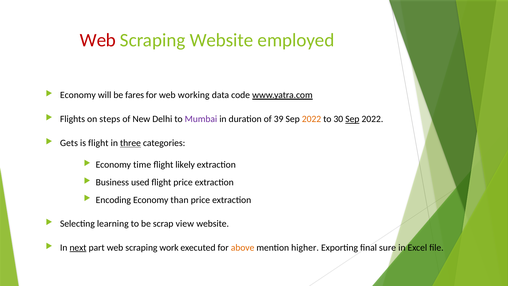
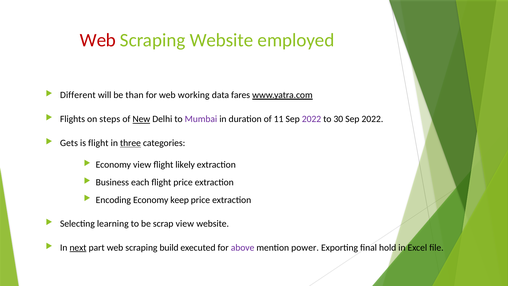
Economy: Economy -> Different (78, 95)
fares: fares -> than (135, 95)
code: code -> fares (241, 95)
New underline: none -> present (141, 119)
39: 39 -> 11 (279, 119)
2022 colour: orange -> purple (312, 119)
Sep underline: present -> none (352, 119)
Economy time: time -> view (142, 165)
used: used -> each (140, 182)
than: than -> keep (180, 200)
work: work -> build (169, 247)
above colour: orange -> purple (243, 247)
higher: higher -> power (305, 247)
sure: sure -> hold (388, 247)
